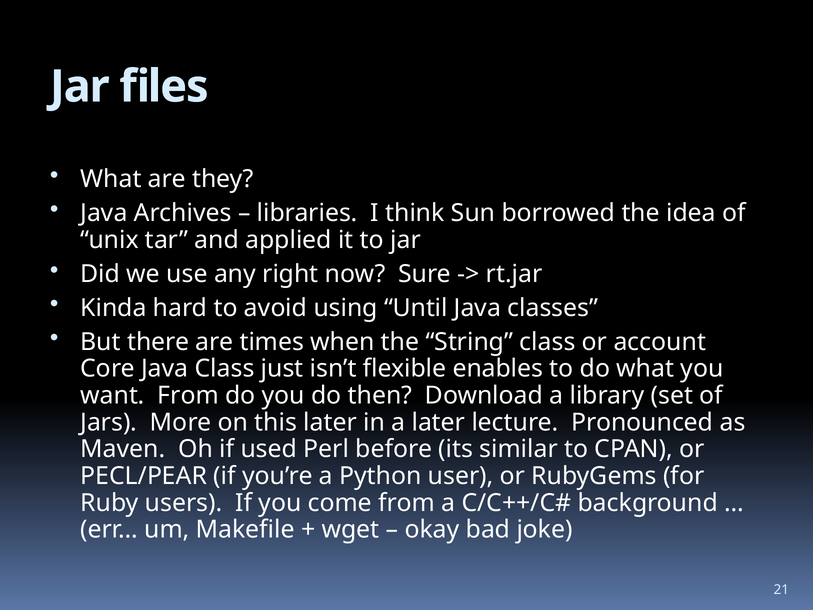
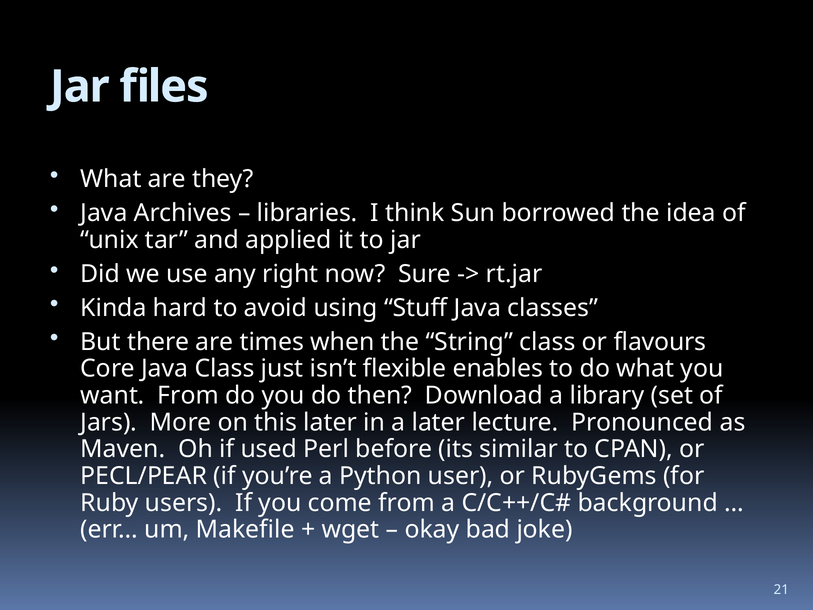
Until: Until -> Stuff (416, 308)
account: account -> flavours (660, 342)
